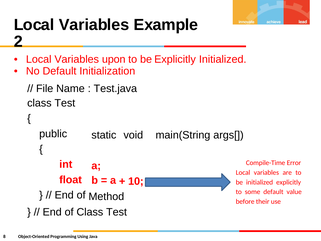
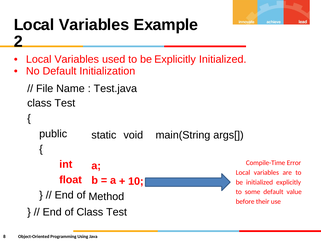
upon: upon -> used (114, 59)
